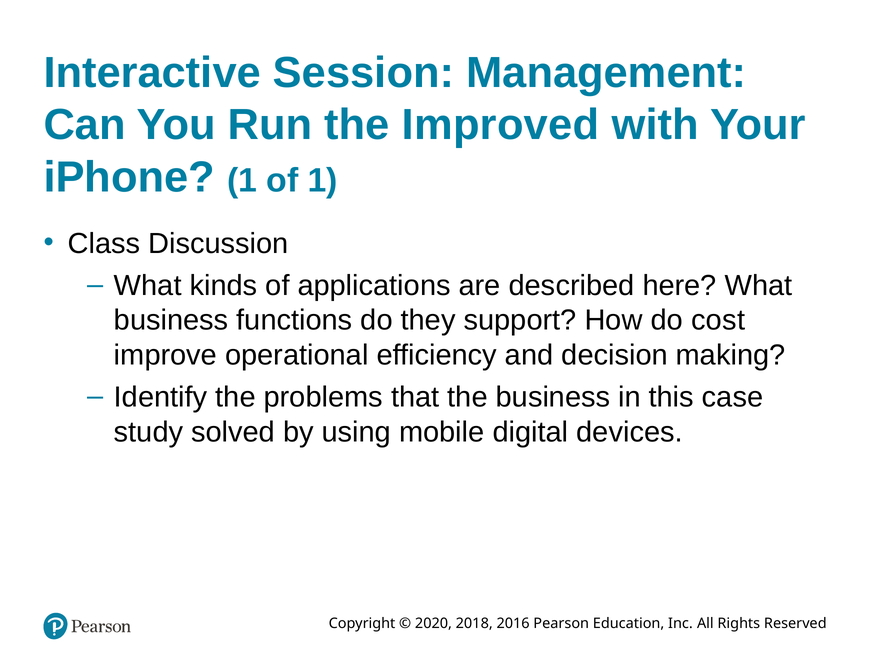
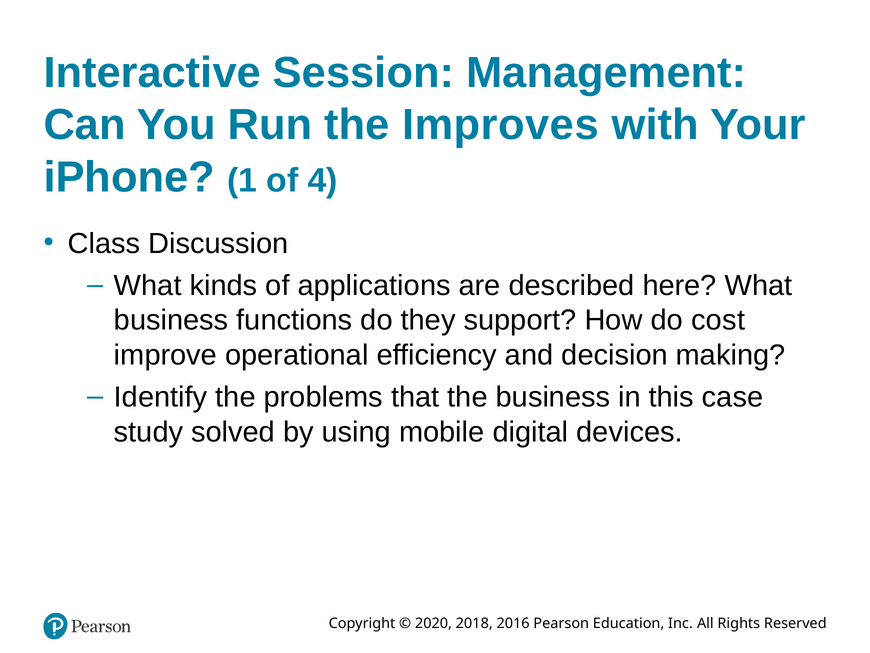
Improved: Improved -> Improves (501, 125)
of 1: 1 -> 4 (323, 180)
